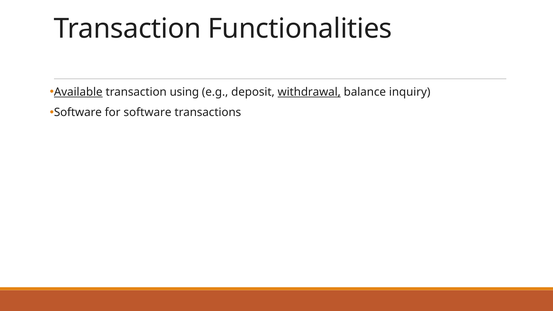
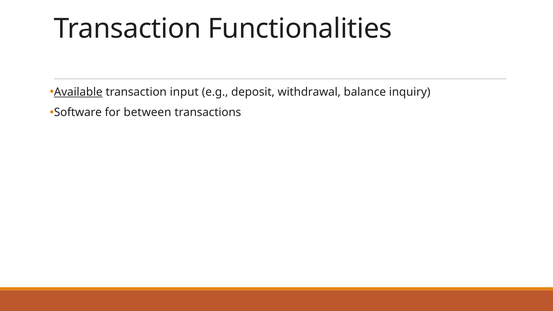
using: using -> input (184, 92)
withdrawal underline: present -> none (309, 92)
for software: software -> between (147, 112)
